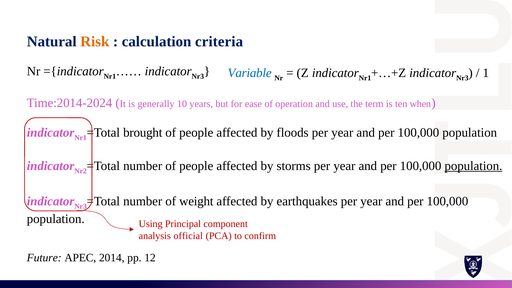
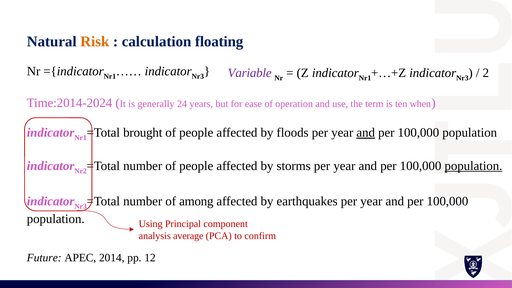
criteria: criteria -> floating (219, 42)
Variable colour: blue -> purple (250, 73)
1: 1 -> 2 (486, 73)
10: 10 -> 24 (182, 104)
and underline: none -> present (366, 133)
weight: weight -> among (196, 201)
official: official -> average (188, 236)
